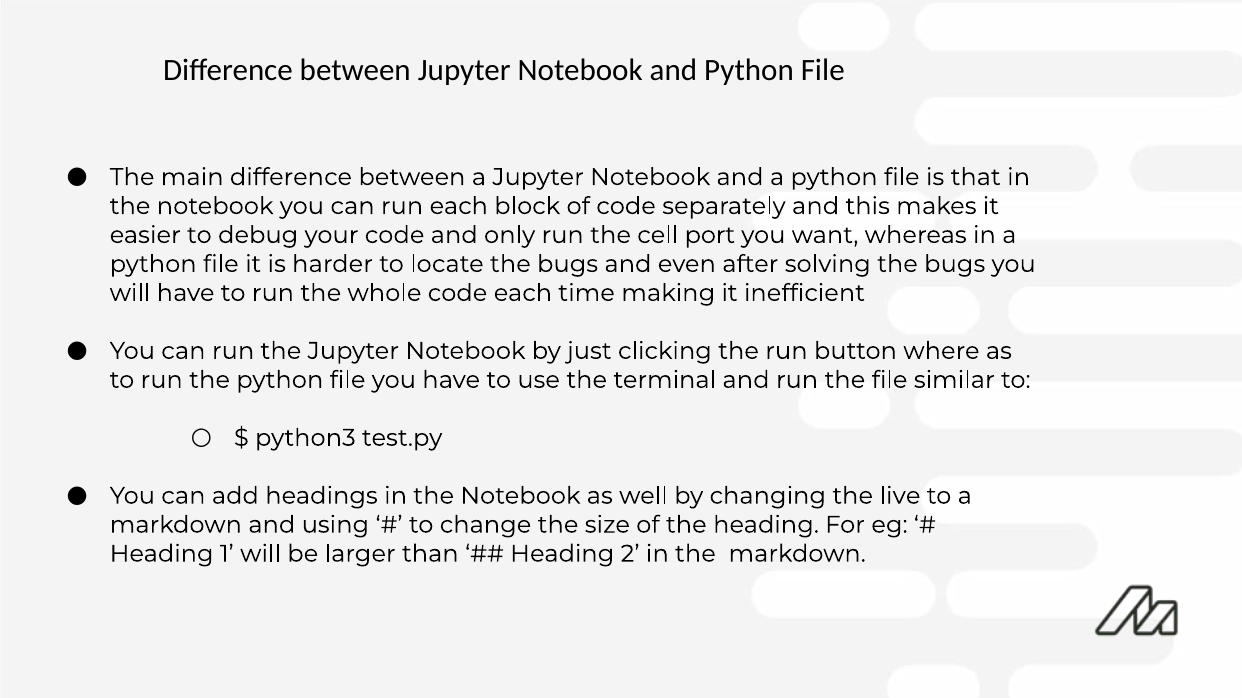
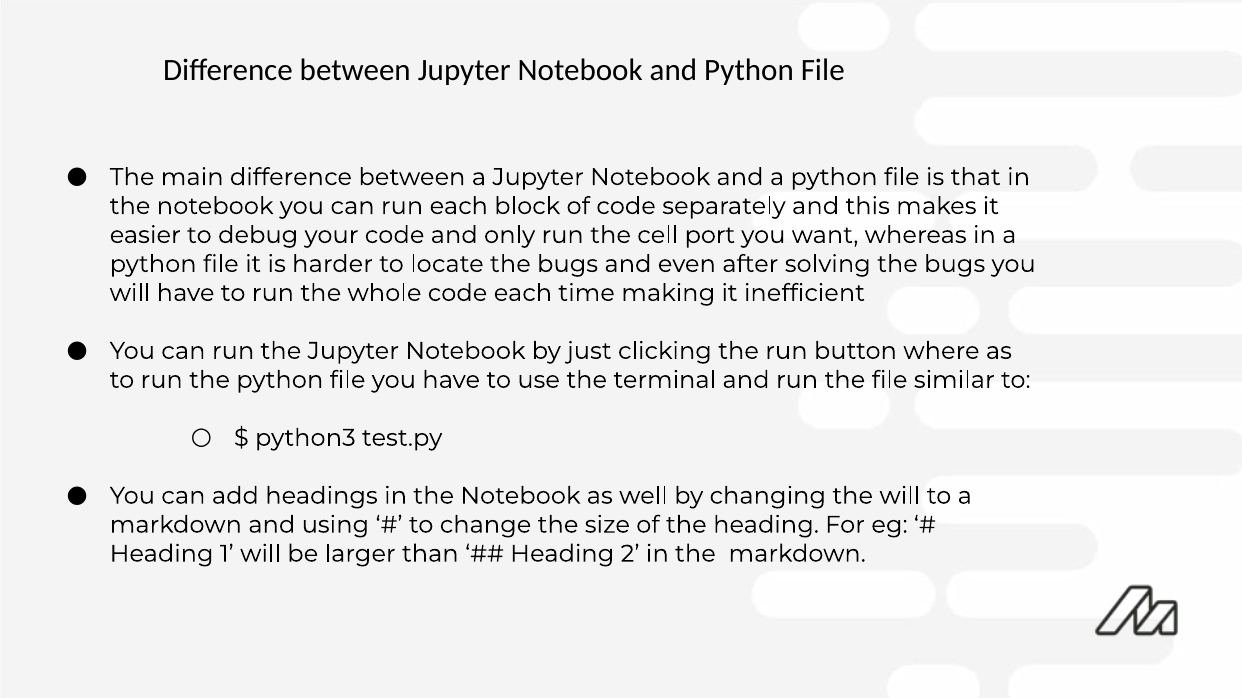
the live: live -> will (900, 496)
